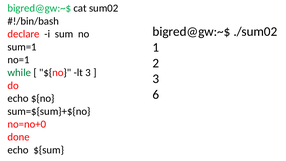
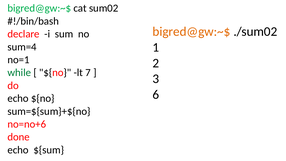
bigred@gw:~$ colour: black -> orange (191, 32)
sum=1: sum=1 -> sum=4 (22, 47)
lt 3: 3 -> 7 (88, 73)
no=no+0: no=no+0 -> no=no+6 (27, 124)
